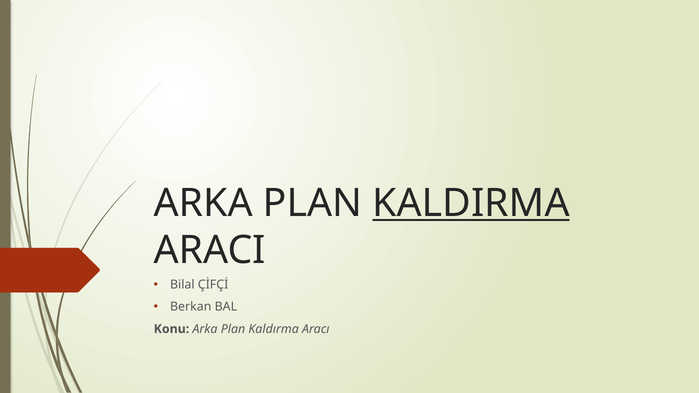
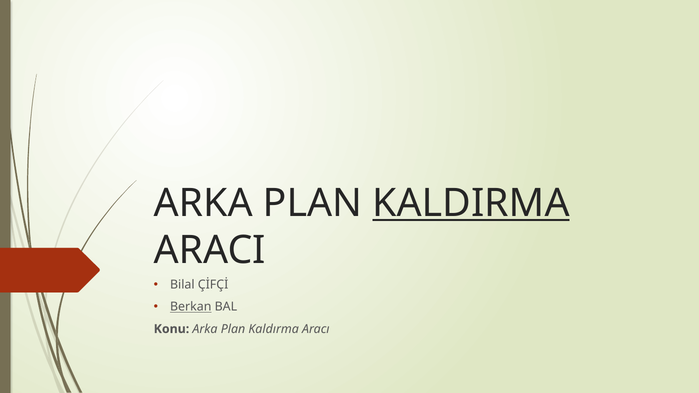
Berkan underline: none -> present (191, 307)
